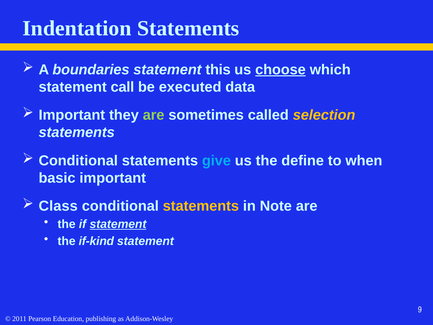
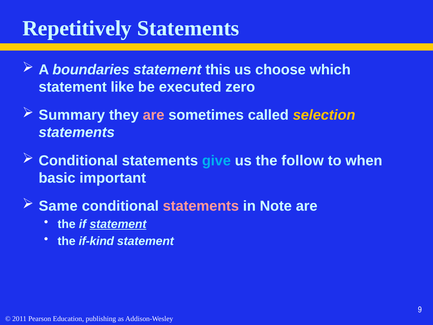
Indentation: Indentation -> Repetitively (77, 28)
choose underline: present -> none (280, 70)
call: call -> like (122, 87)
data: data -> zero (240, 87)
Important: Important -> Summary (72, 115)
are colour: light green -> pink (154, 115)
define: define -> follow (303, 161)
Class: Class -> Same (58, 206)
statements colour: yellow -> pink (201, 206)
